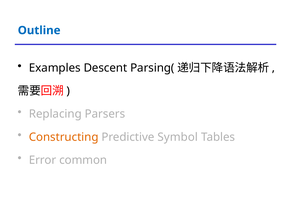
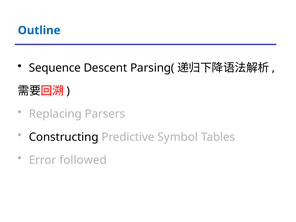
Examples: Examples -> Sequence (55, 68)
Constructing colour: orange -> black (64, 137)
common: common -> followed (83, 160)
